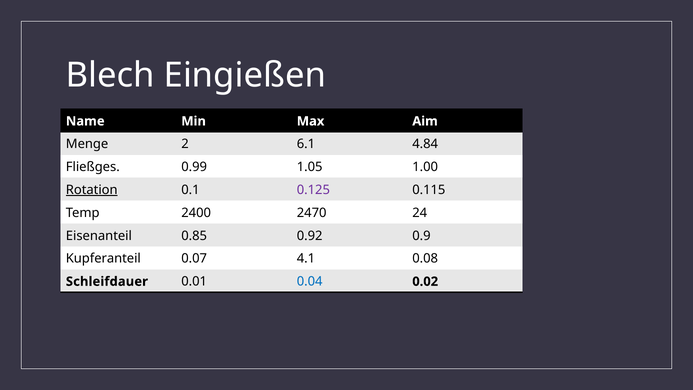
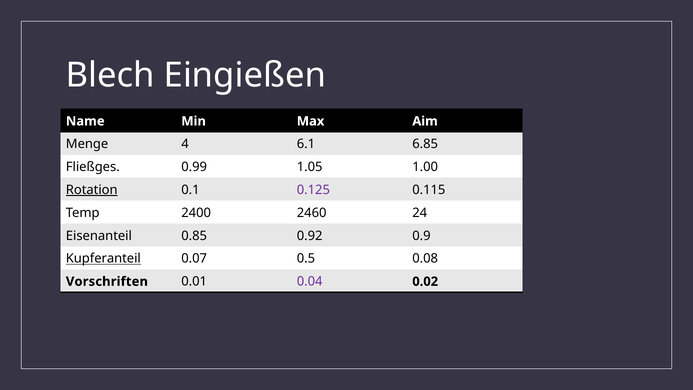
2: 2 -> 4 (185, 144)
4.84: 4.84 -> 6.85 (425, 144)
2470: 2470 -> 2460 (312, 213)
Kupferanteil underline: none -> present (103, 259)
4.1: 4.1 -> 0.5 (306, 259)
Schleifdauer: Schleifdauer -> Vorschriften (107, 281)
0.04 colour: blue -> purple (310, 281)
